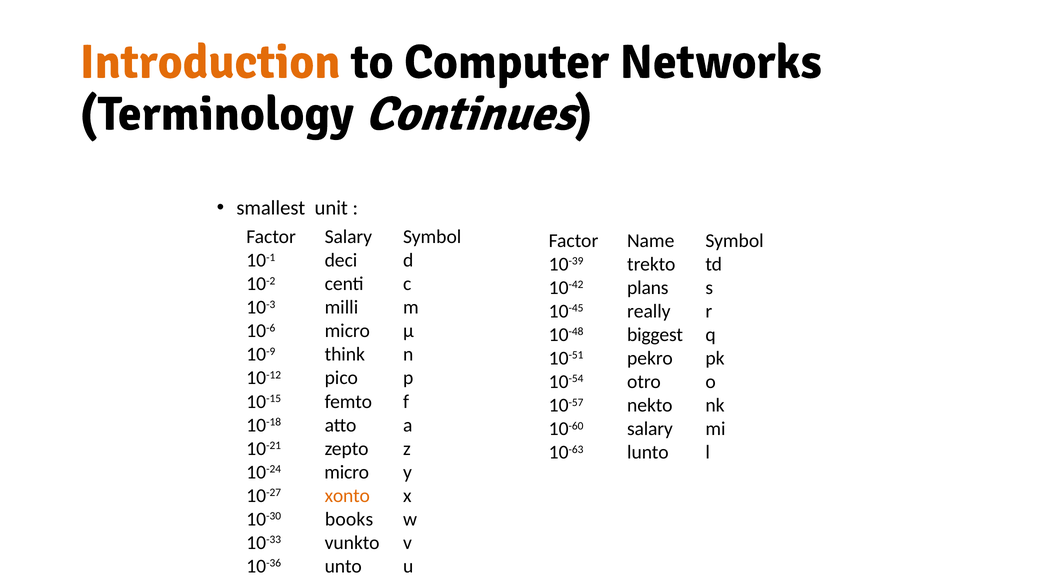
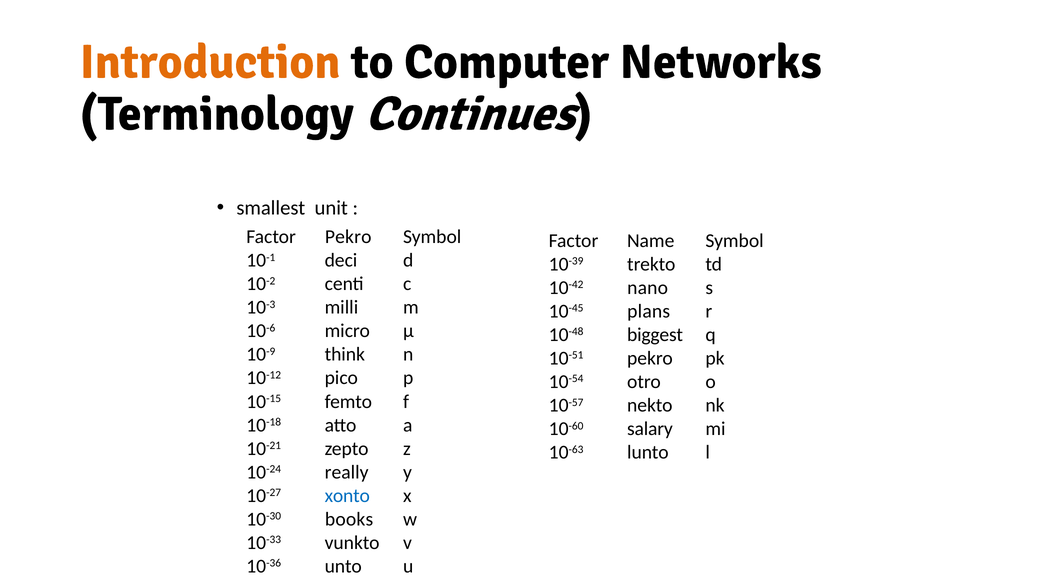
Factor Salary: Salary -> Pekro (348, 237)
plans: plans -> nano (648, 288)
really: really -> plans (649, 311)
10-24 micro: micro -> really (347, 472)
xonto colour: orange -> blue (347, 495)
